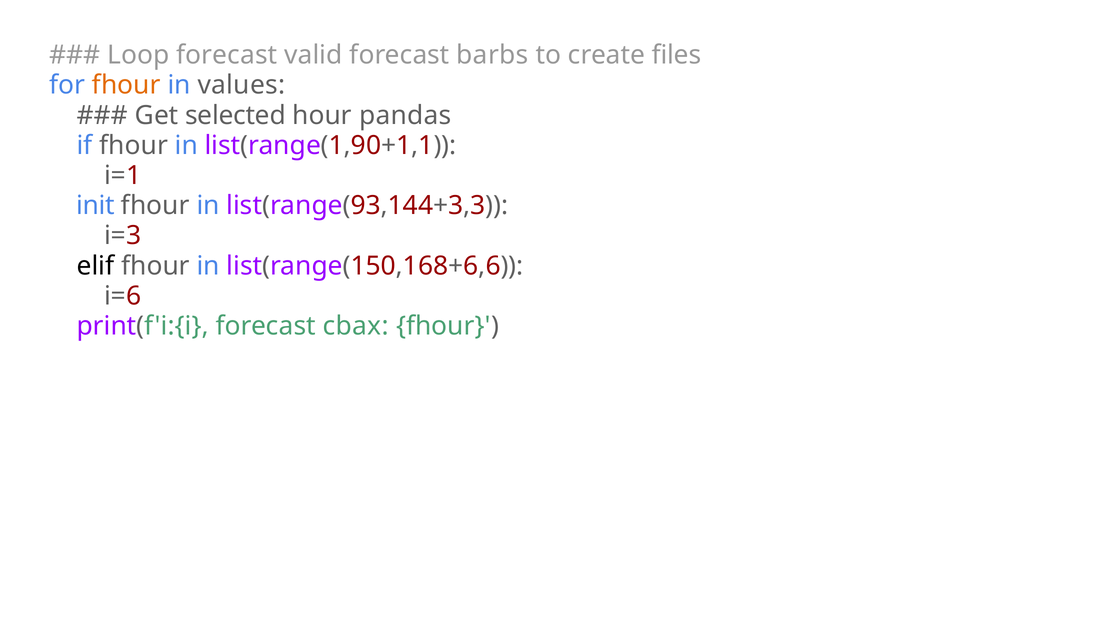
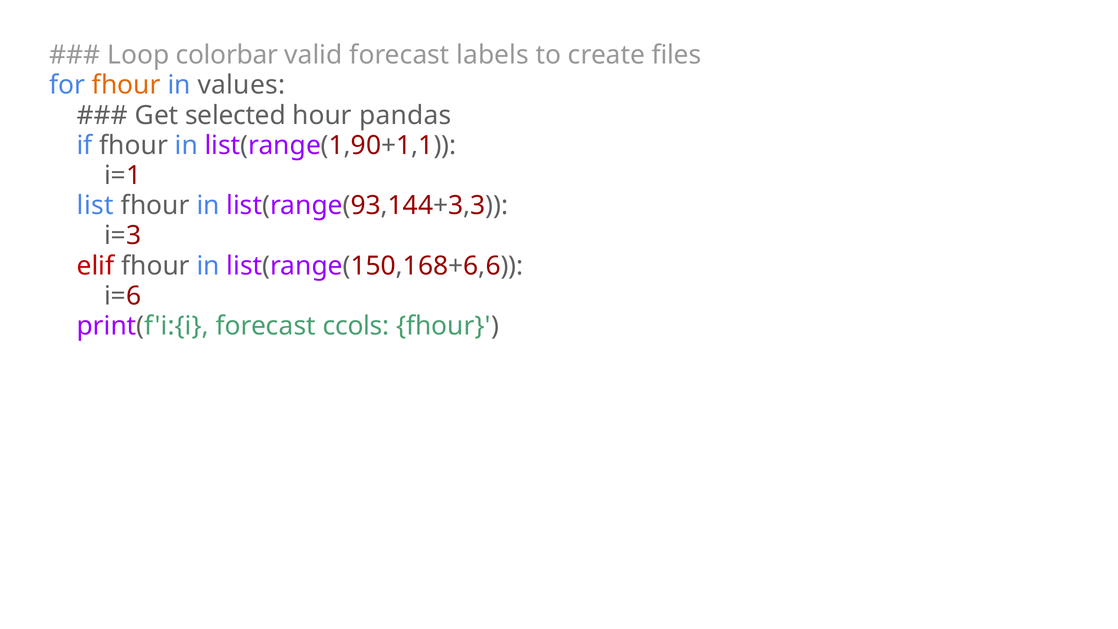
Loop forecast: forecast -> colorbar (227, 55)
barbs: barbs -> labels (493, 55)
init: init -> list (95, 206)
elif colour: black -> red (95, 266)
cbax: cbax -> ccols (356, 326)
